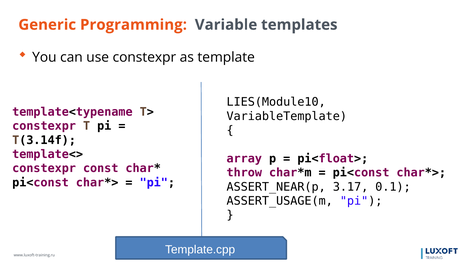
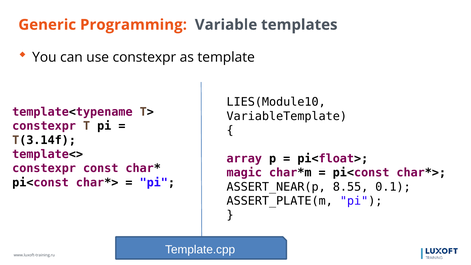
throw: throw -> magic (244, 173)
3.17: 3.17 -> 8.55 (351, 187)
ASSERT_USAGE(m: ASSERT_USAGE(m -> ASSERT_PLATE(m (280, 201)
